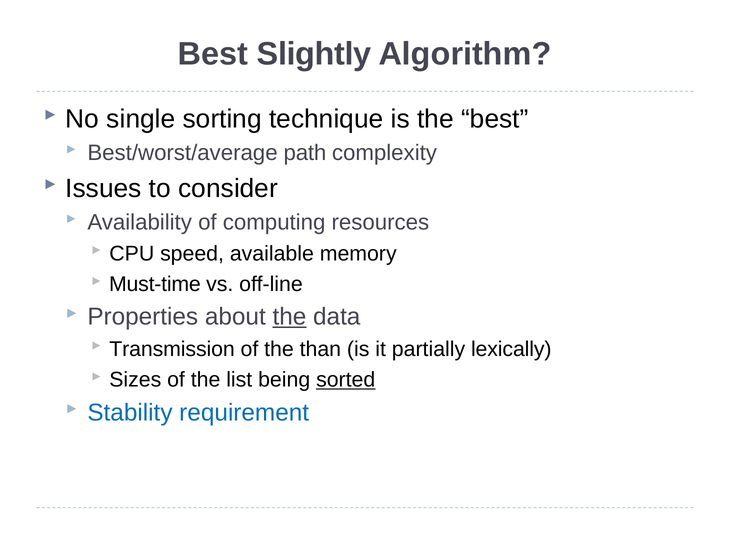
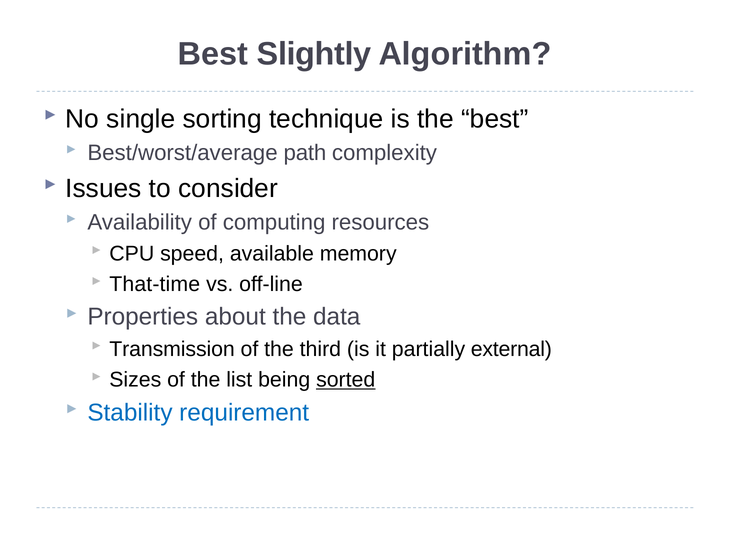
Must-time: Must-time -> That-time (155, 284)
the underline: present -> none (289, 317)
than: than -> third (320, 349)
lexically: lexically -> external (511, 349)
